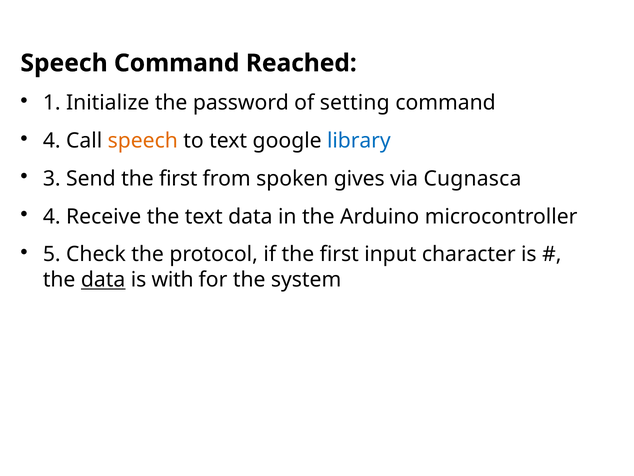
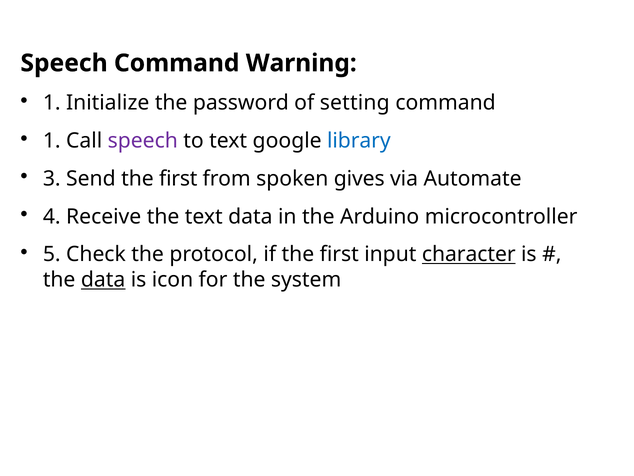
Reached: Reached -> Warning (301, 63)
4: 4 -> 1 (52, 141)
speech colour: orange -> purple (143, 141)
Cugnasca: Cugnasca -> Automate (473, 178)
character underline: none -> present (469, 254)
with: with -> icon (172, 280)
